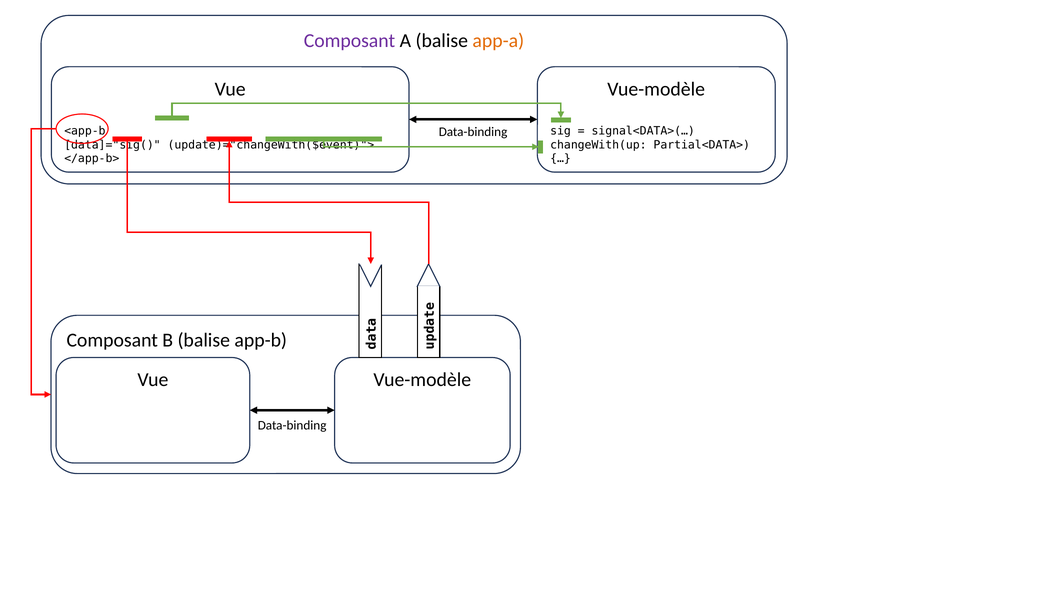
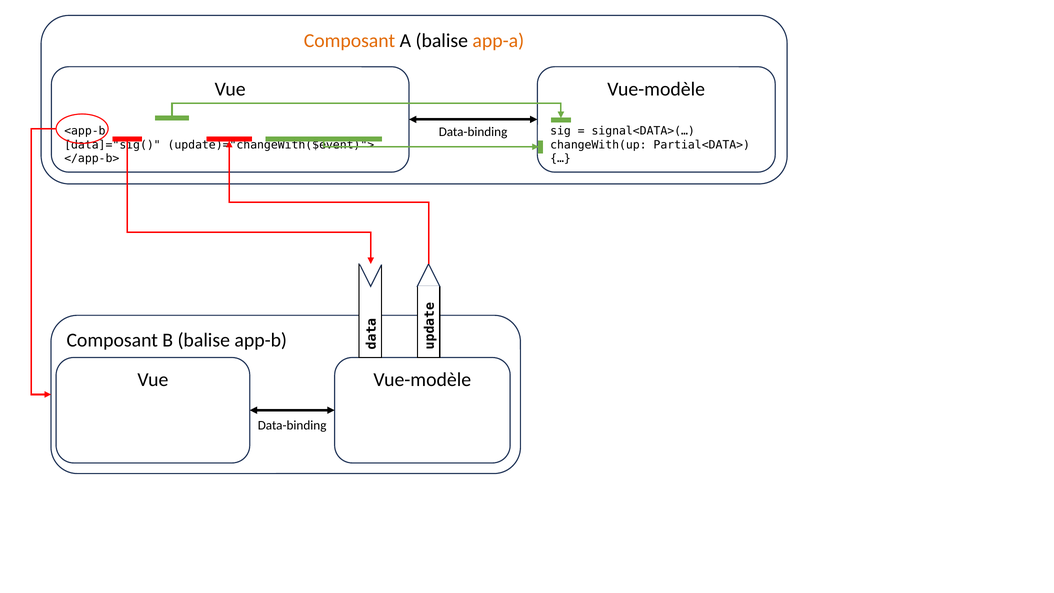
Composant colour: purple -> orange (350, 41)
